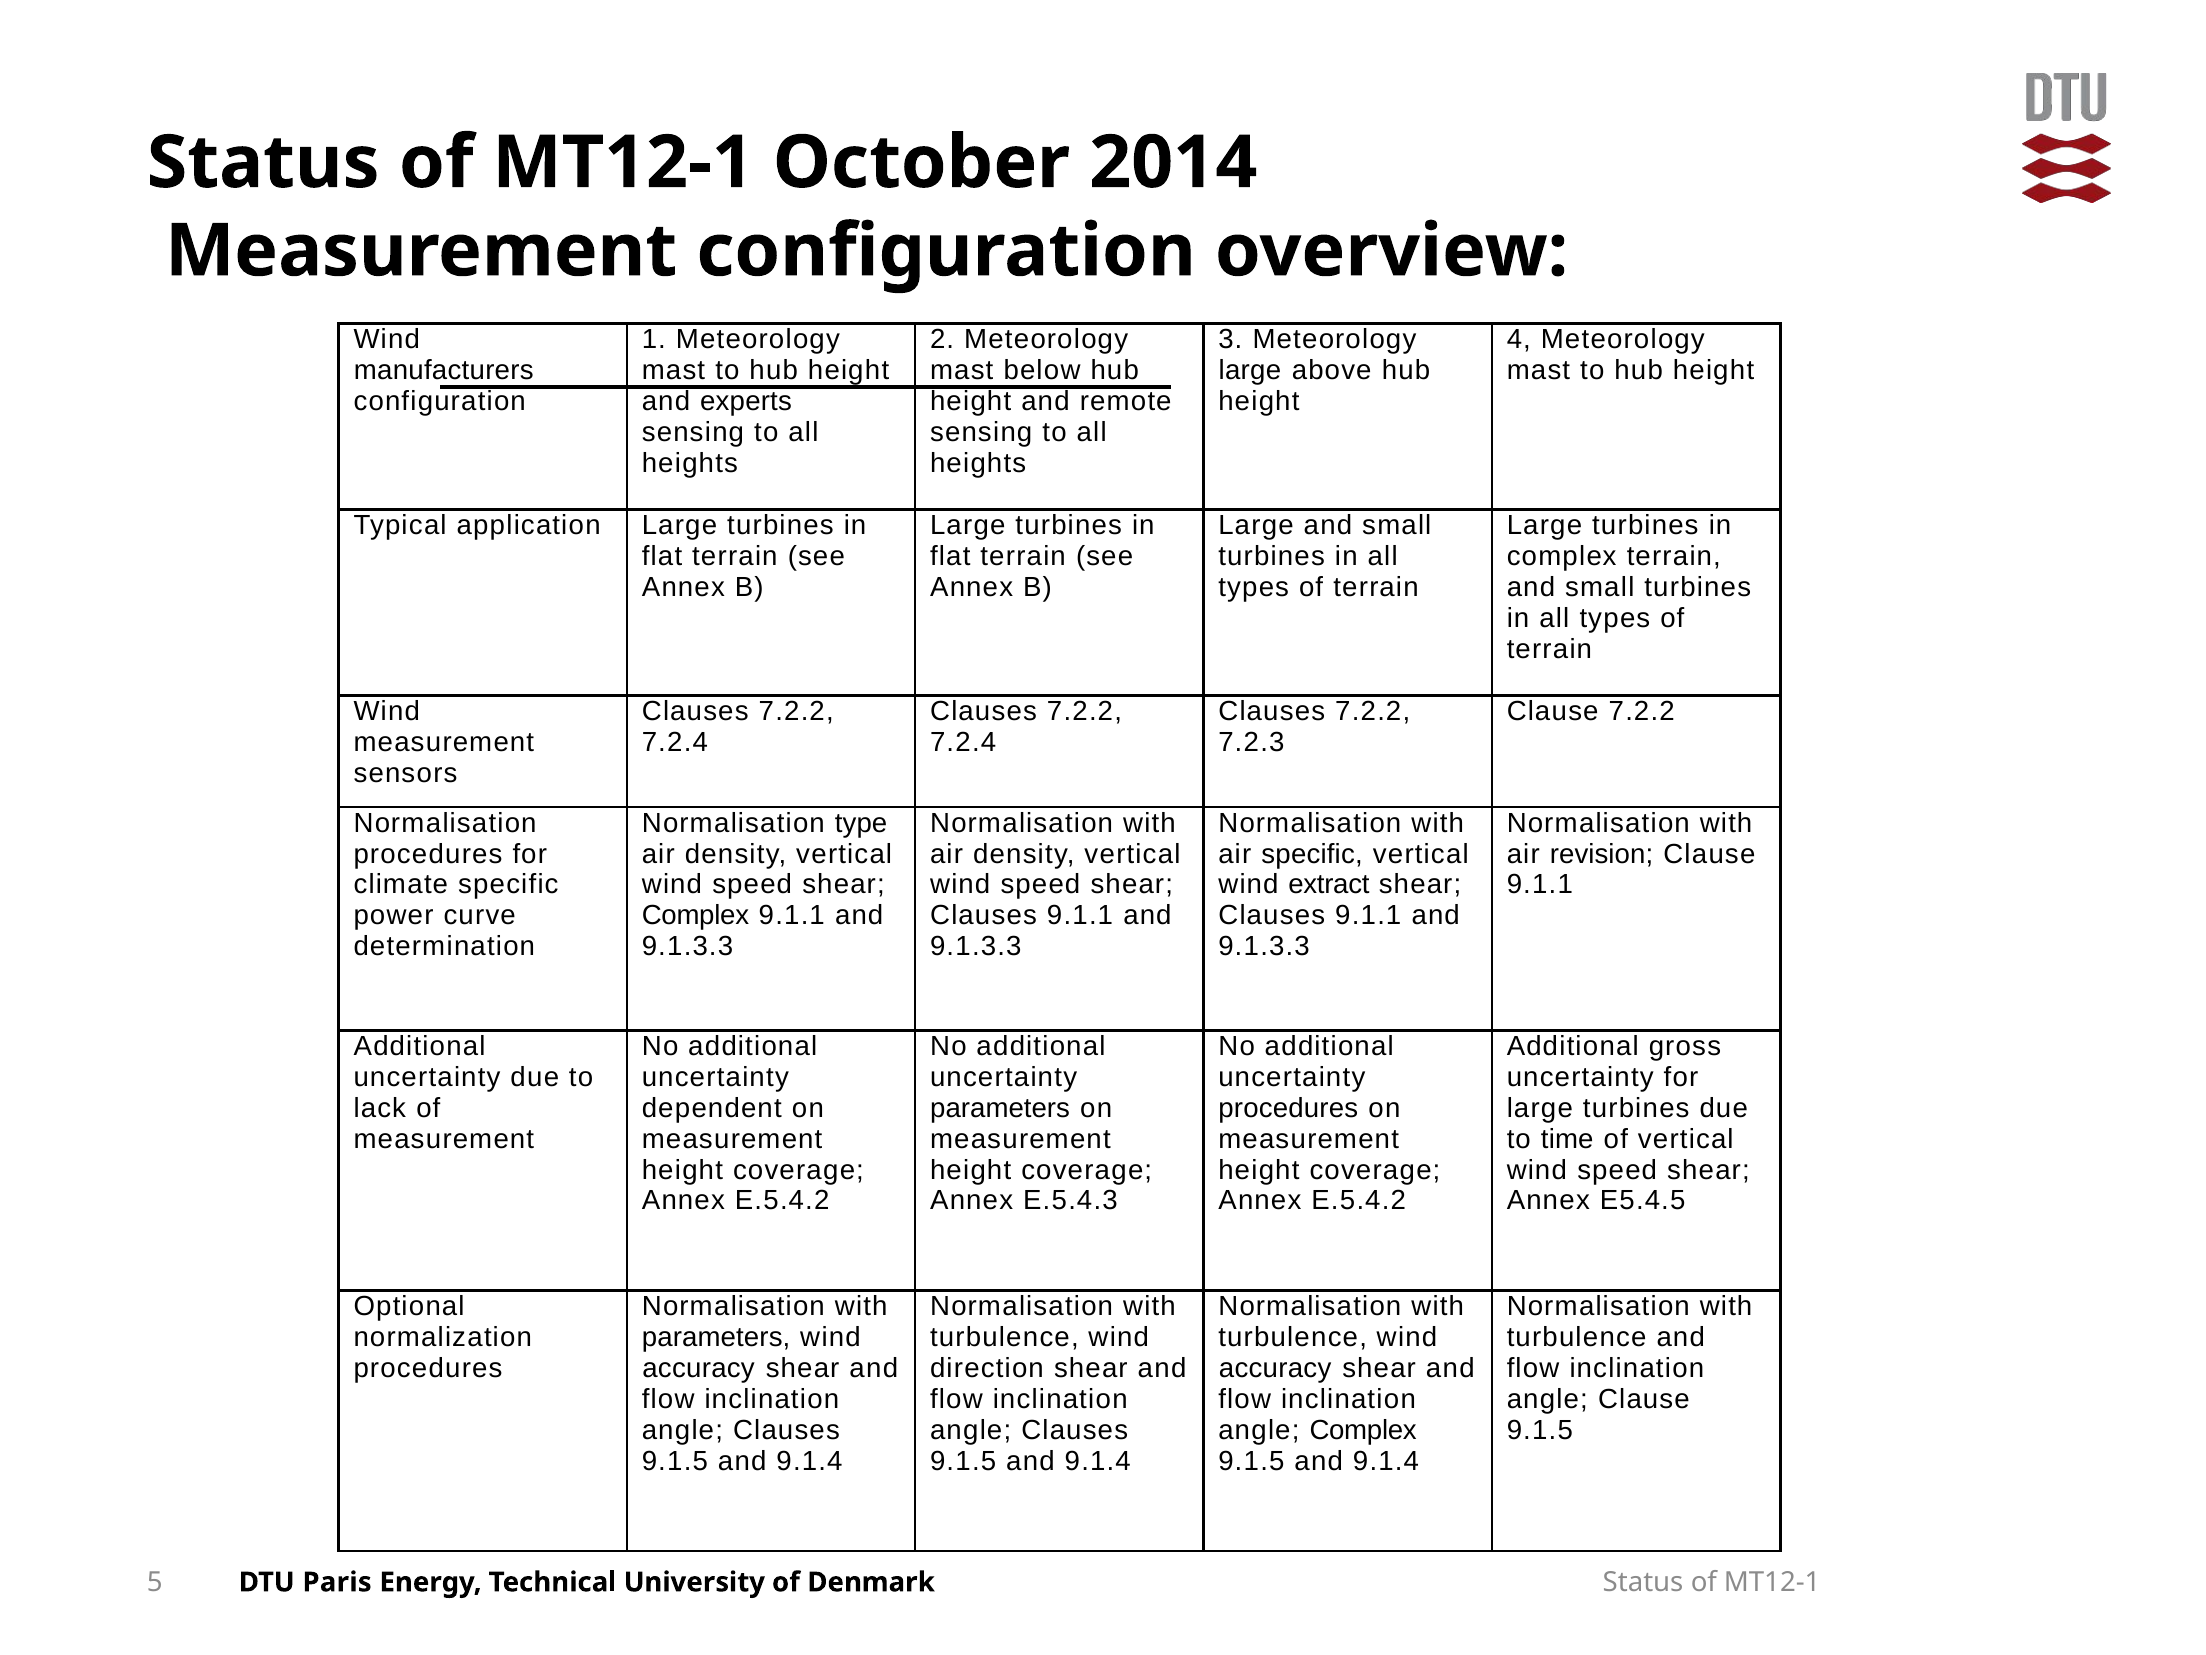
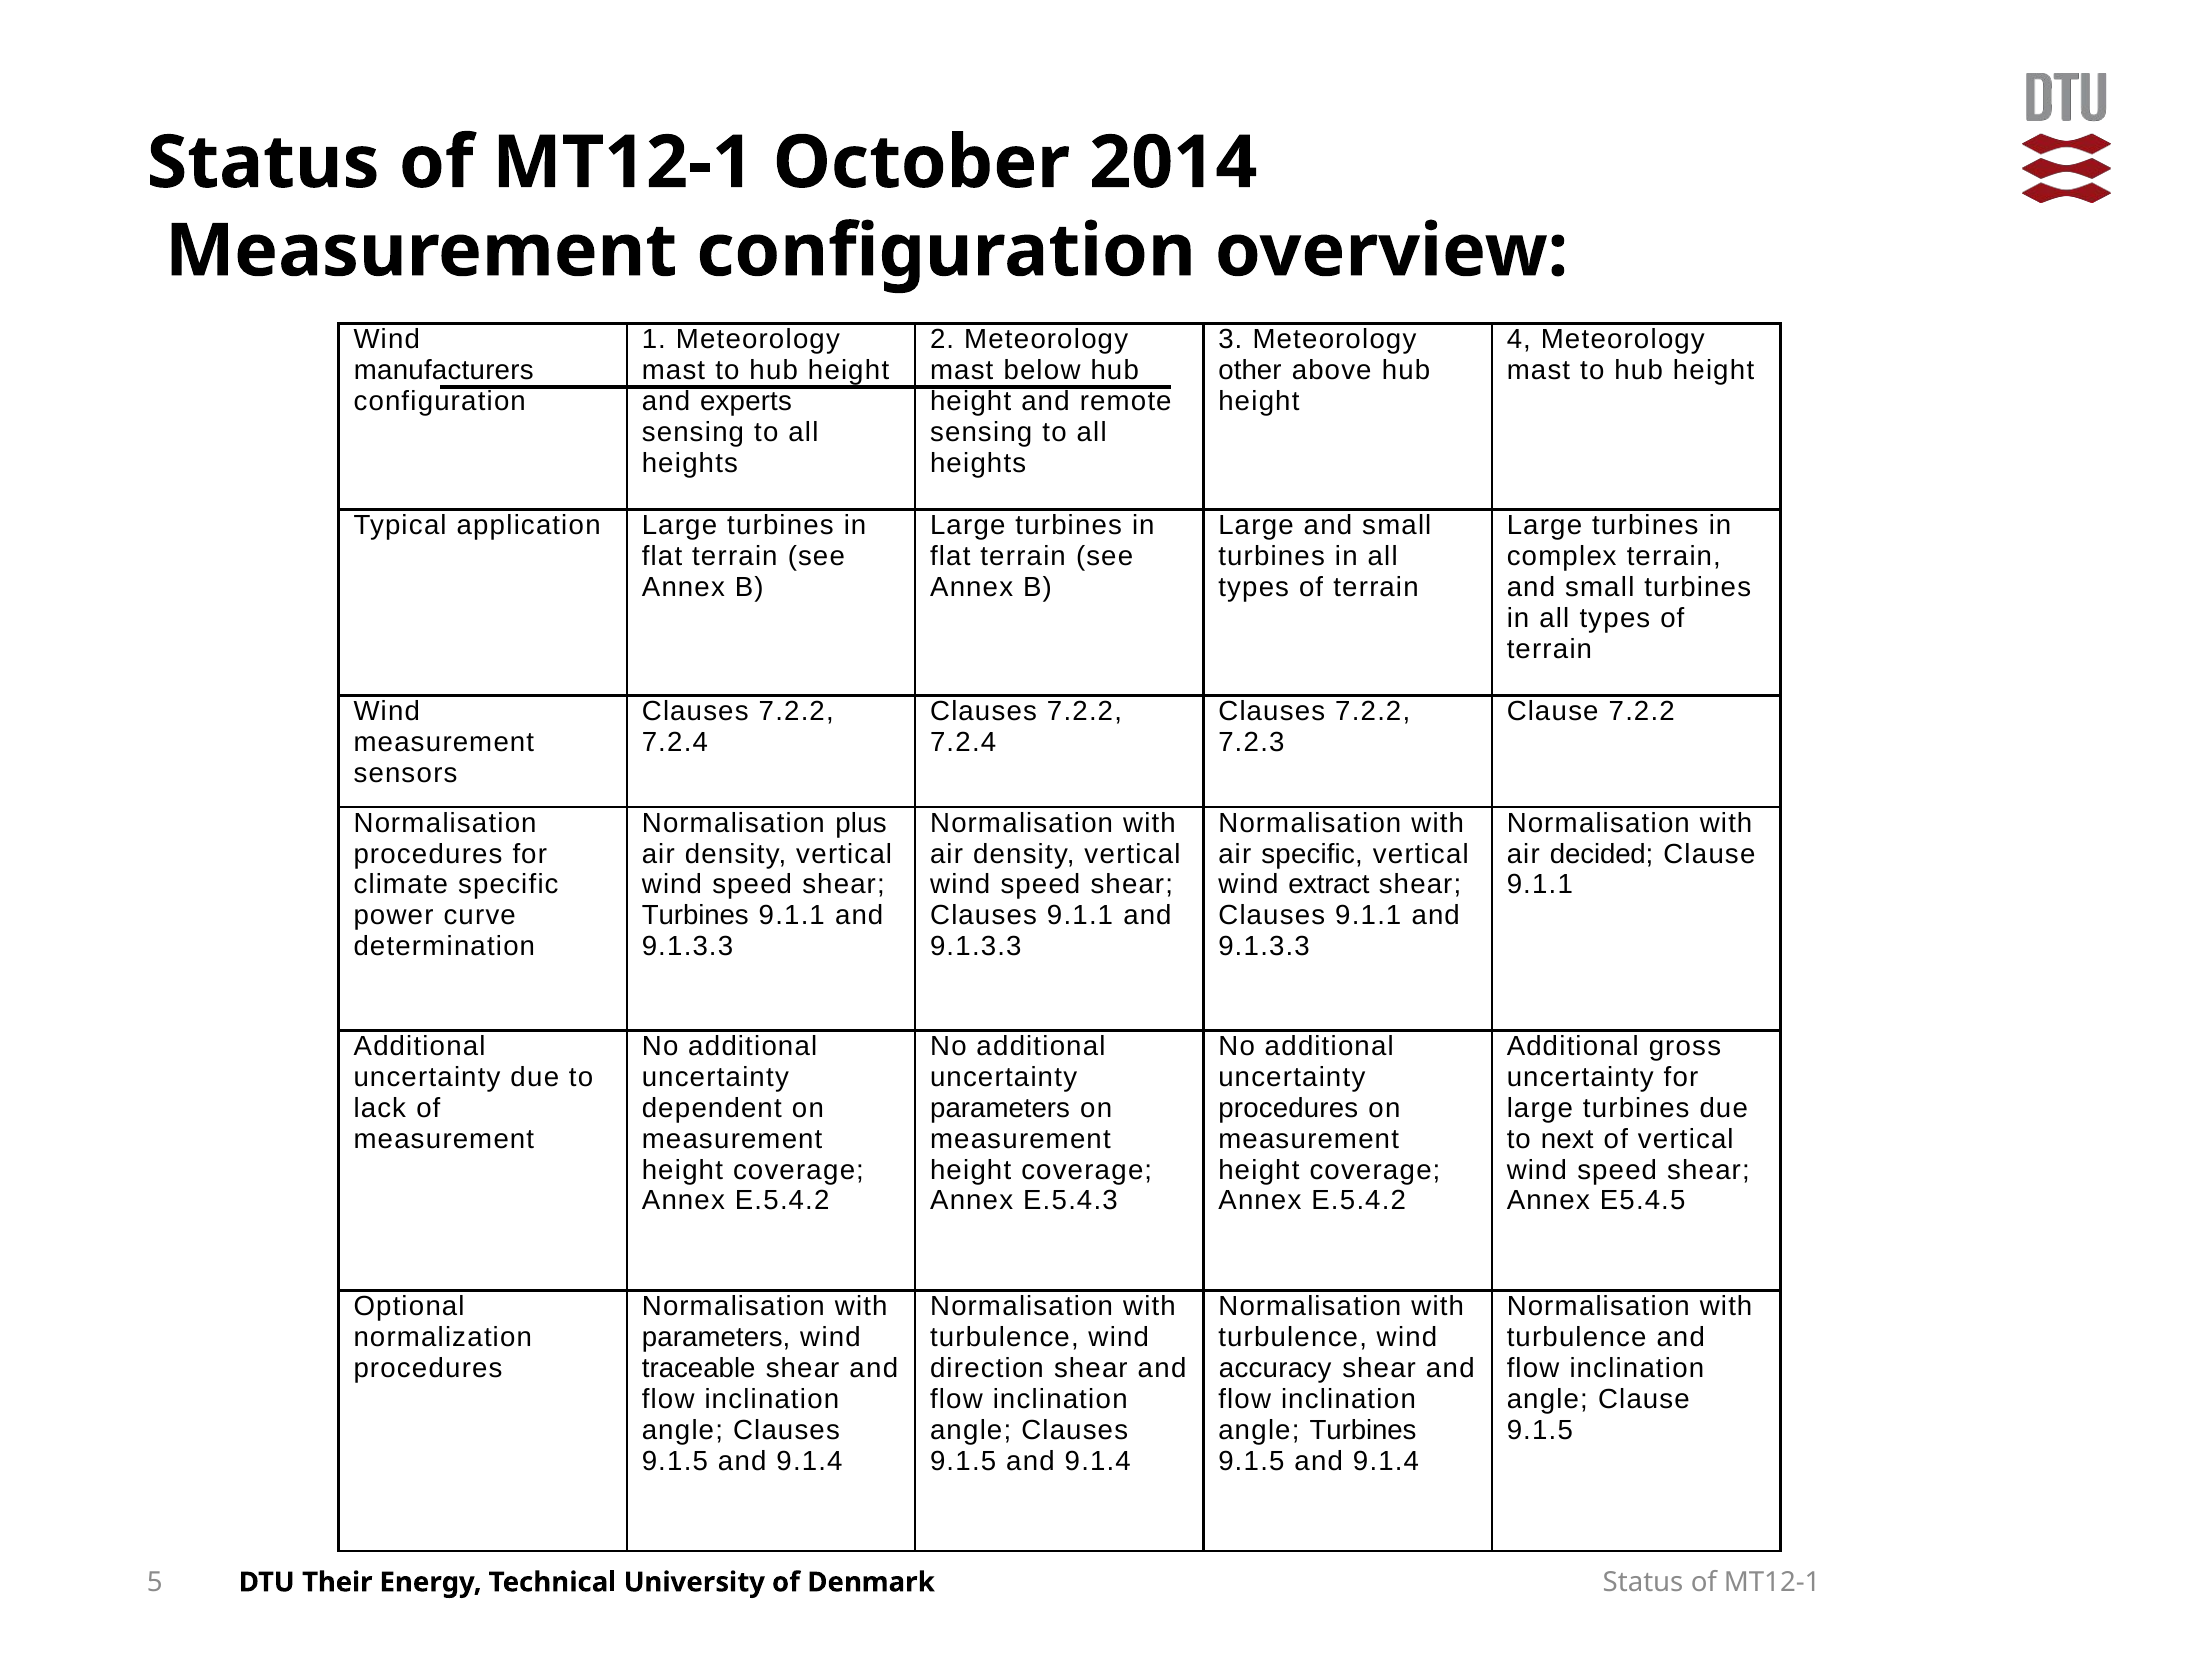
large: large -> other (1250, 370)
type: type -> plus (861, 823)
revision: revision -> decided (1602, 854)
Complex: Complex -> Turbines (695, 915)
time: time -> next (1567, 1139)
accuracy: accuracy -> traceable (699, 1368)
angle Complex: Complex -> Turbines (1363, 1430)
Paris: Paris -> Their (337, 1582)
